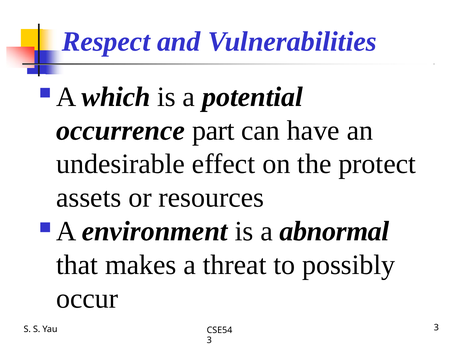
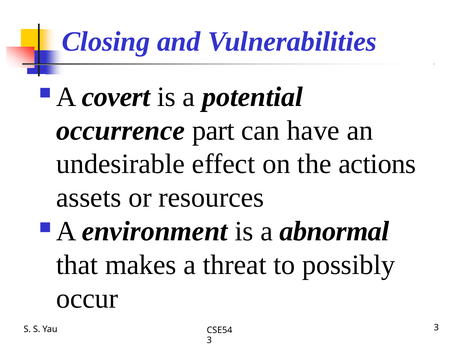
Respect: Respect -> Closing (106, 42)
which: which -> covert (116, 97)
protect: protect -> actions (377, 164)
